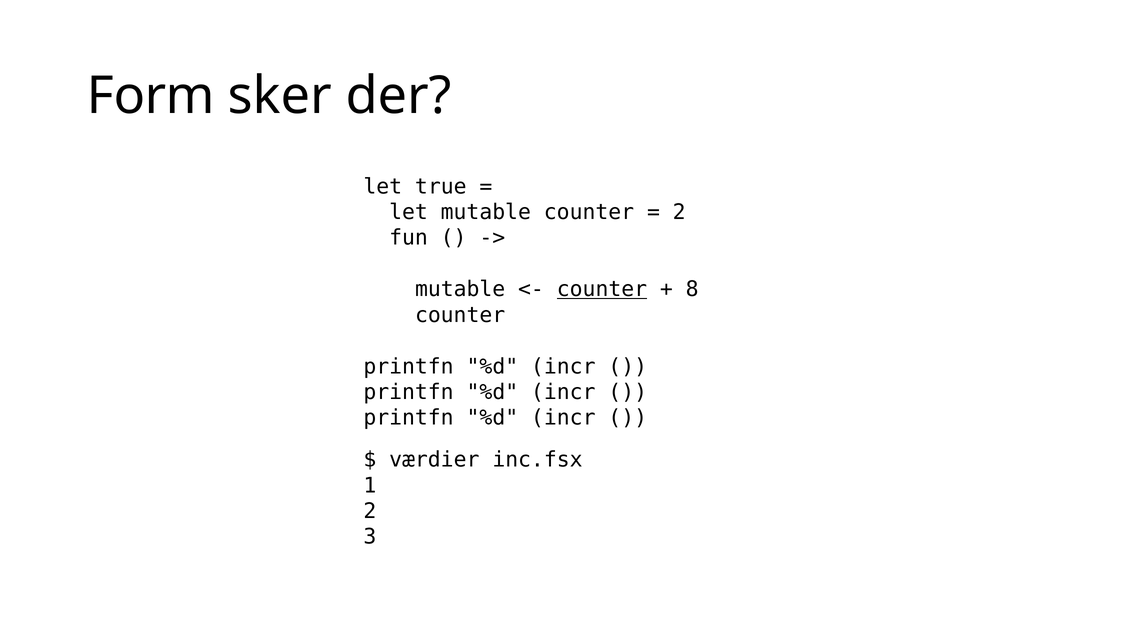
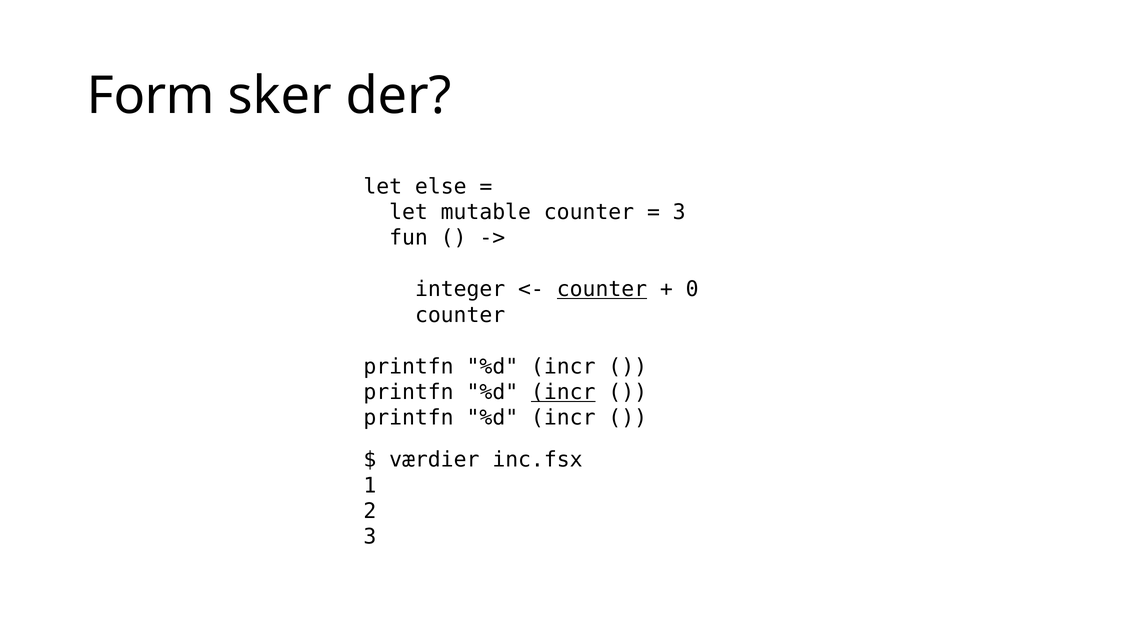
true: true -> else (441, 186)
2: 2 -> 3 (679, 212)
mutable: mutable -> integer (460, 289)
8: 8 -> 0 (692, 289)
incr underline: none -> present (563, 392)
